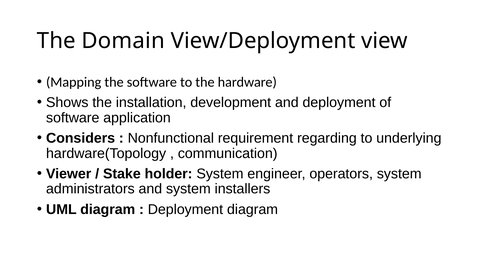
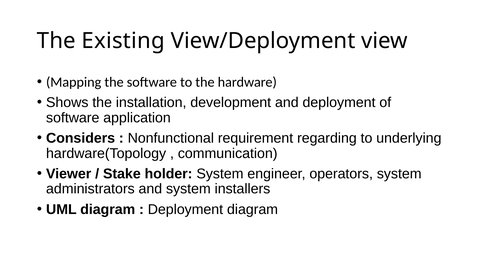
Domain: Domain -> Existing (123, 41)
